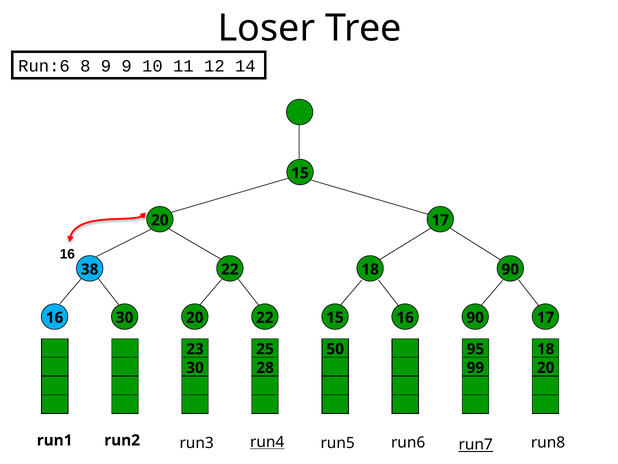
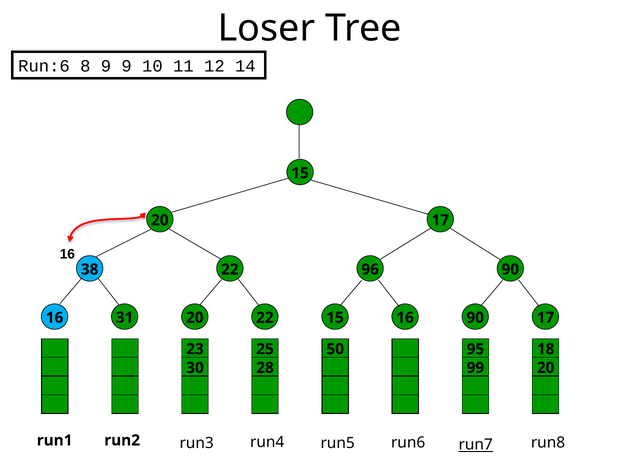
22 18: 18 -> 96 (370, 269)
16 30: 30 -> 31 (125, 317)
run4 underline: present -> none (267, 442)
